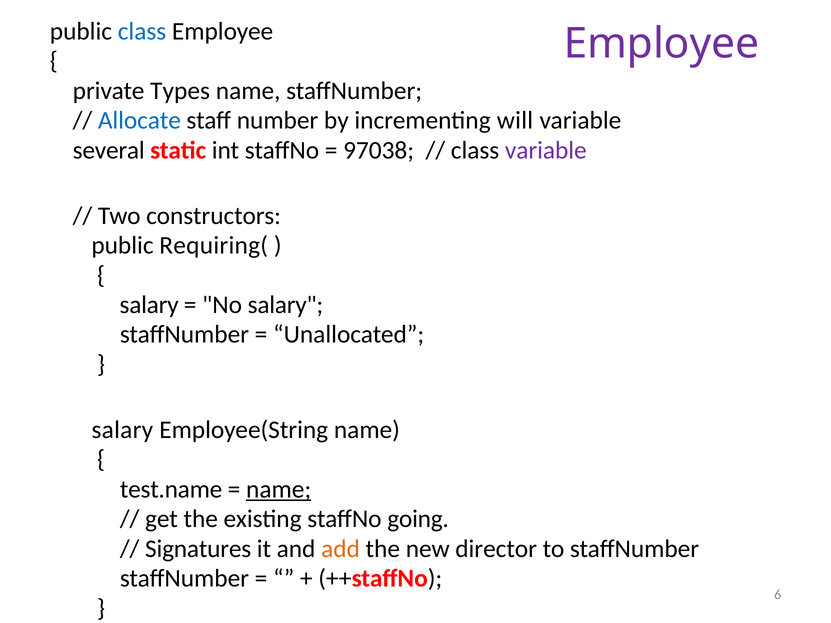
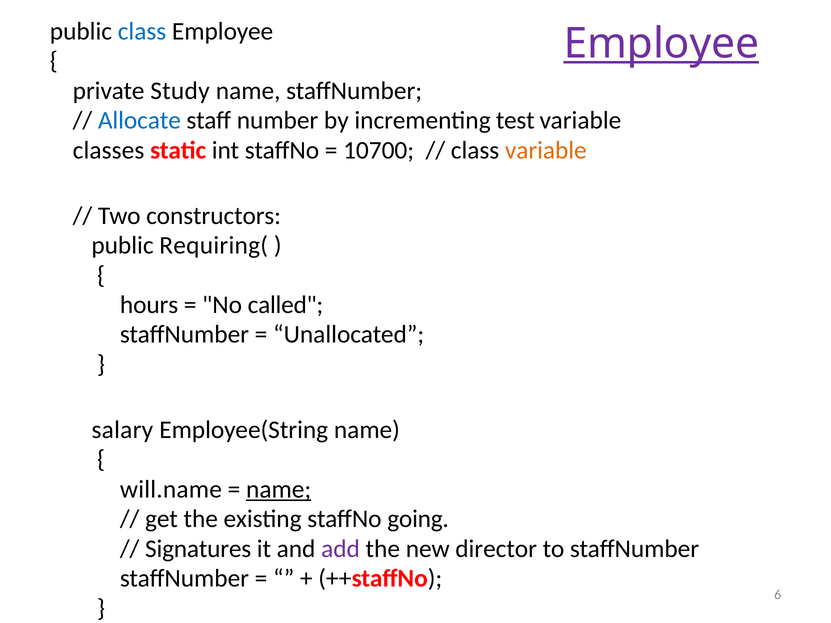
Employee underline: none -> present (661, 44)
Types: Types -> Study (180, 91)
will: will -> test (515, 120)
several: several -> classes (109, 150)
97038: 97038 -> 10700 (379, 150)
variable colour: purple -> orange (546, 150)
salary: salary -> hours (149, 305)
No salary: salary -> called (285, 305)
test.name: test.name -> will.name (171, 490)
add colour: orange -> purple (341, 549)
